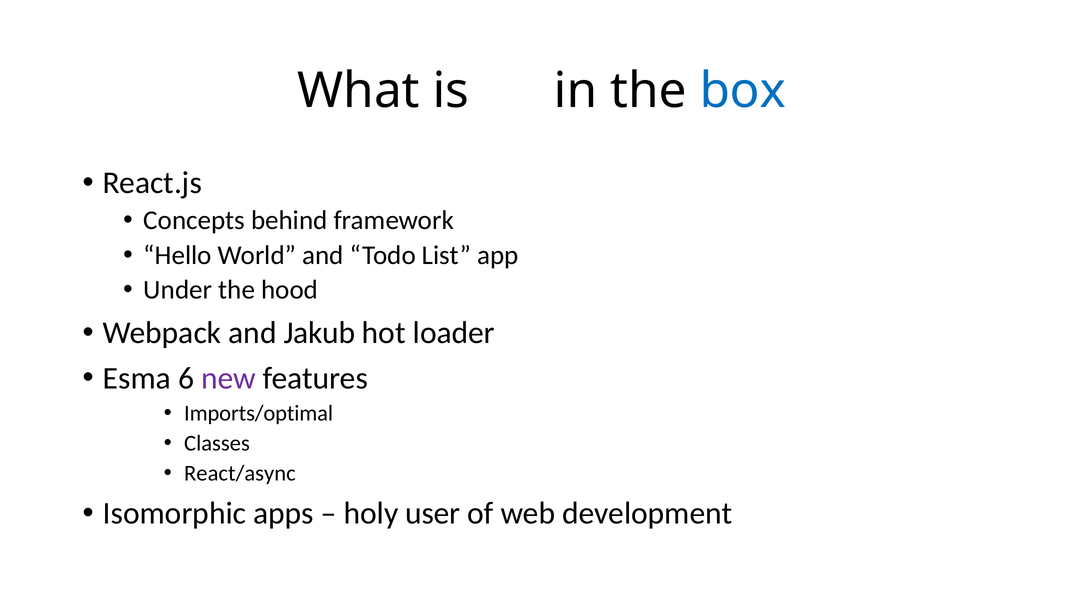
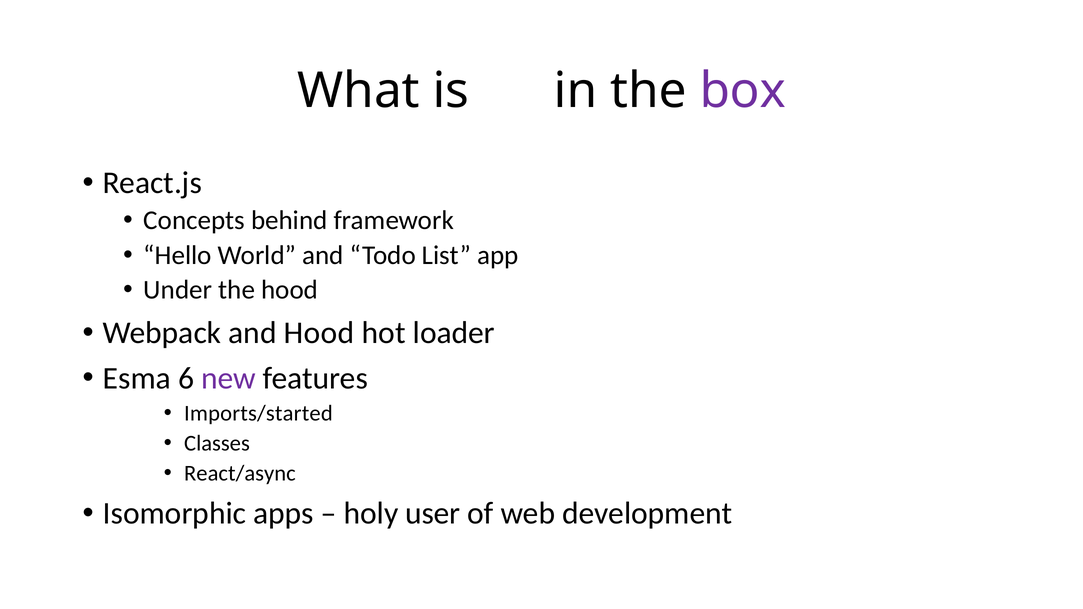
box colour: blue -> purple (743, 91)
and Jakub: Jakub -> Hood (319, 333)
Imports/optimal: Imports/optimal -> Imports/started (258, 413)
